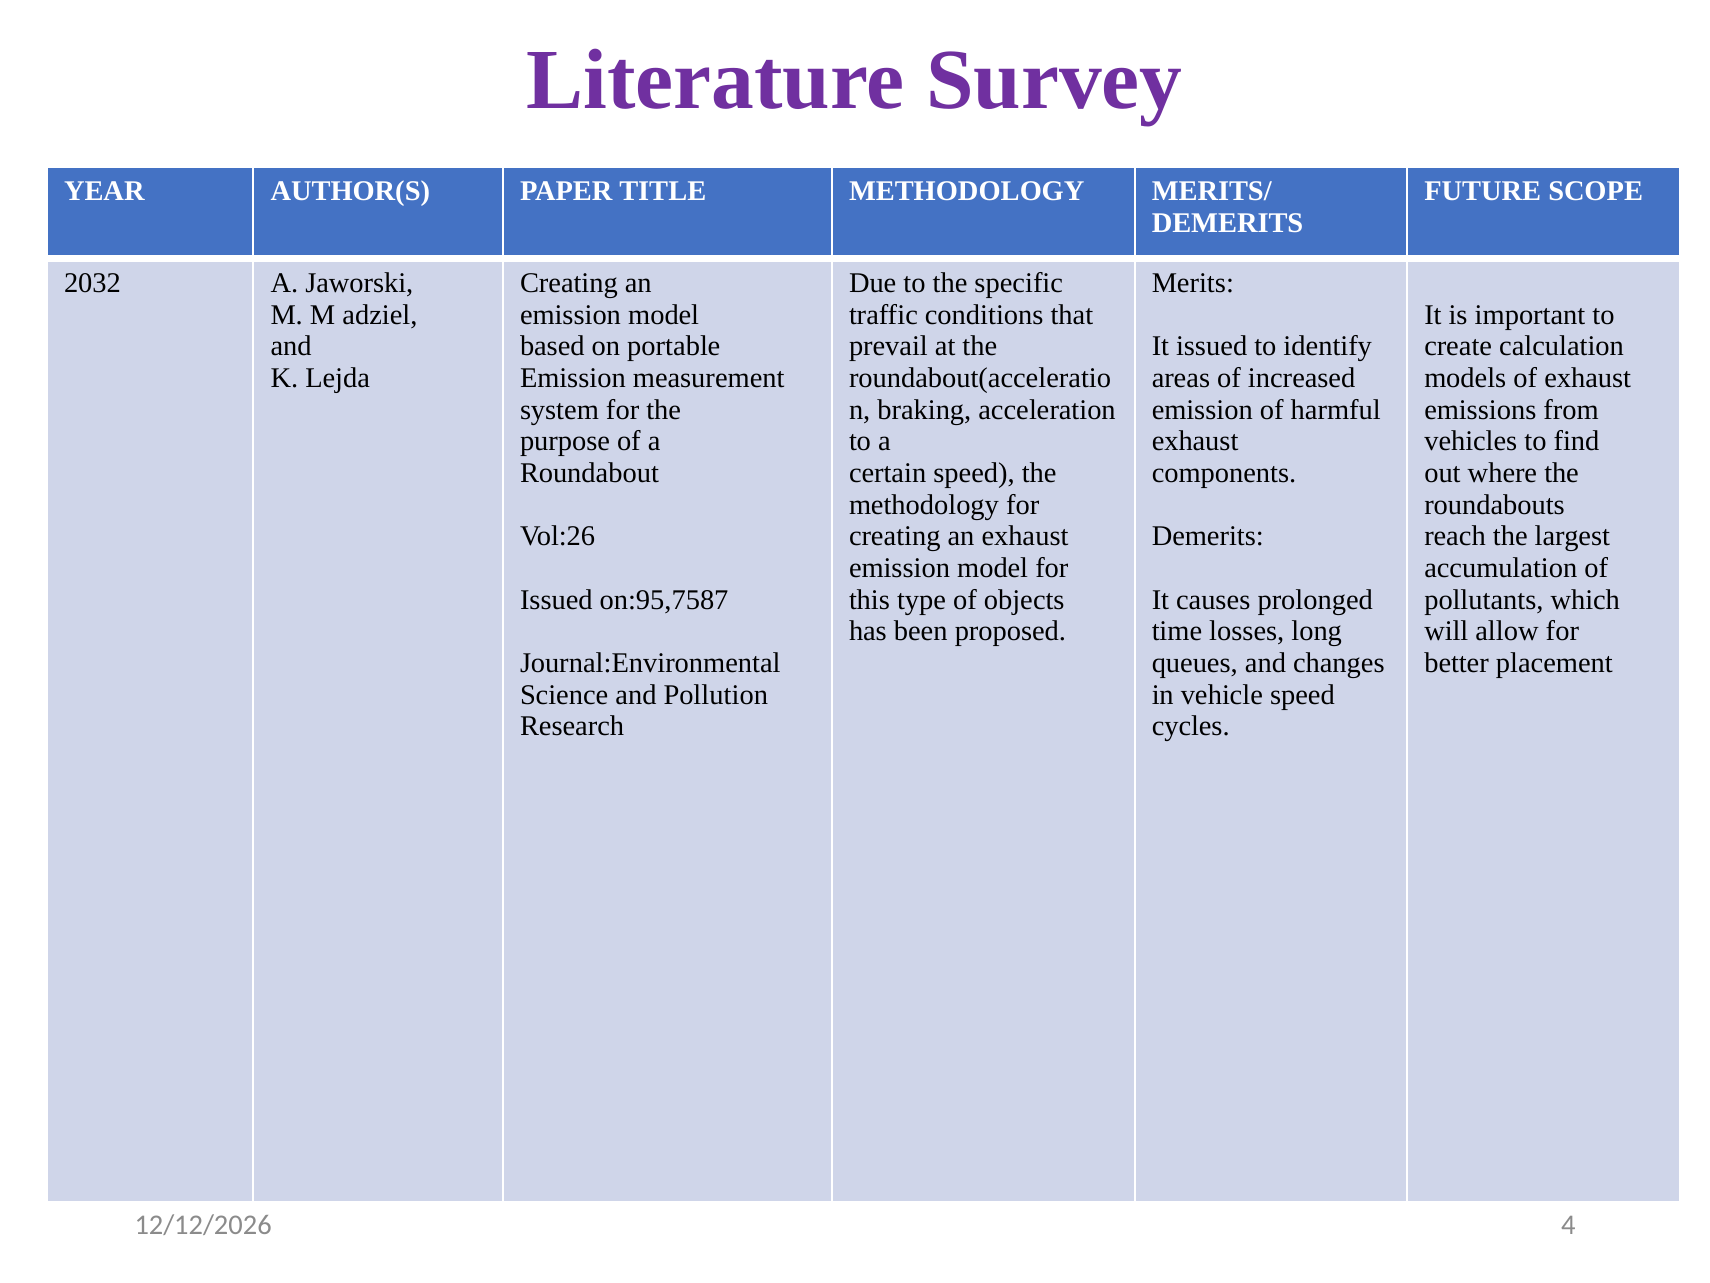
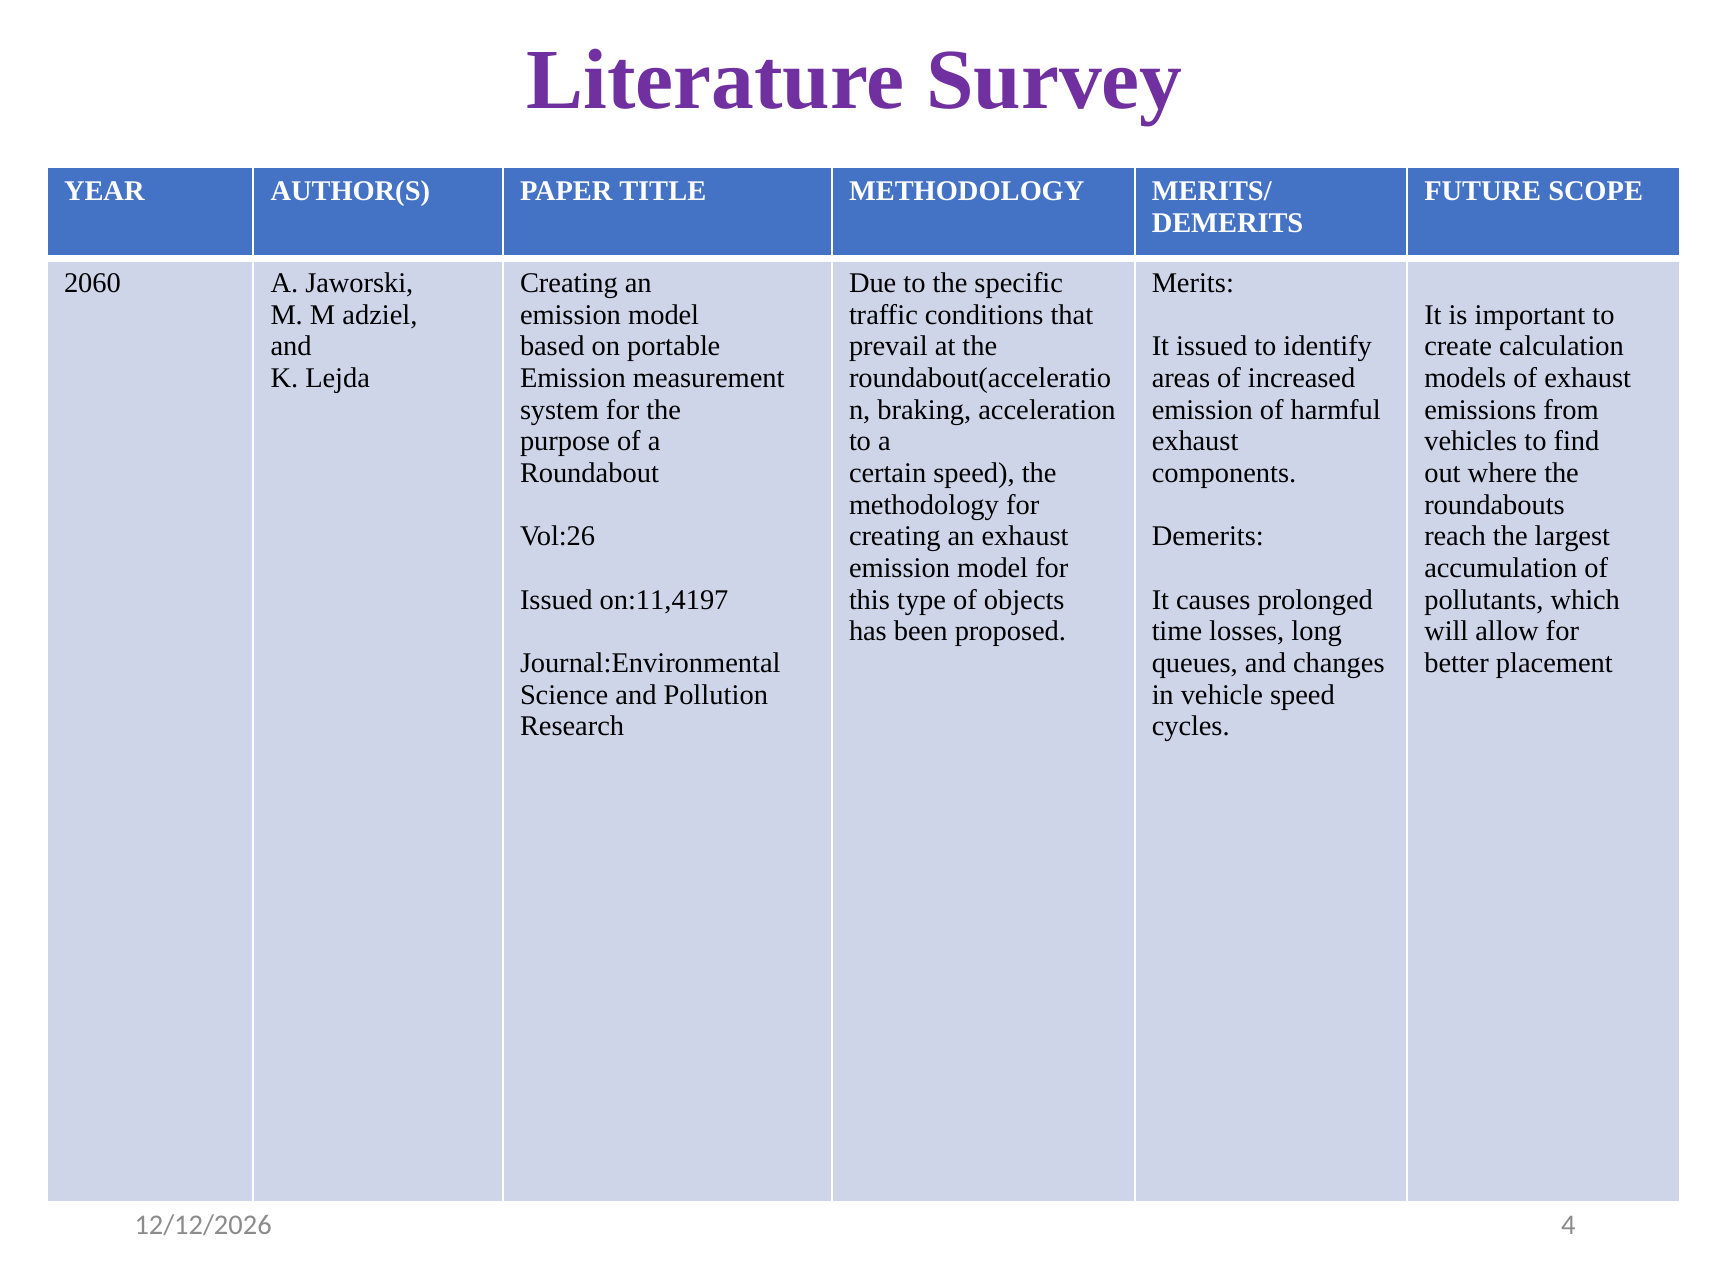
2032: 2032 -> 2060 (92, 283)
on:95,7587: on:95,7587 -> on:11,4197 (664, 599)
